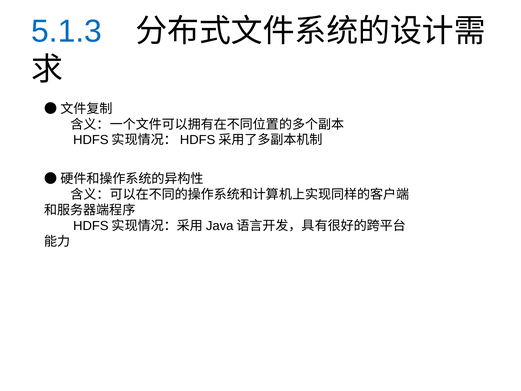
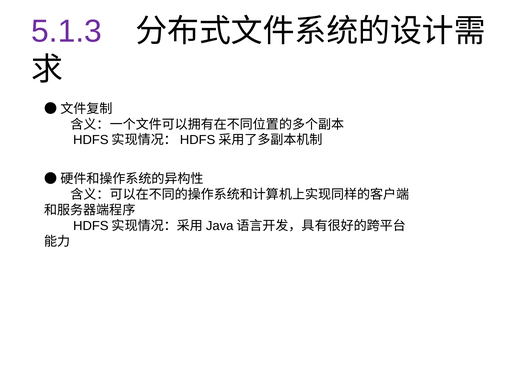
5.1.3 colour: blue -> purple (67, 31)
